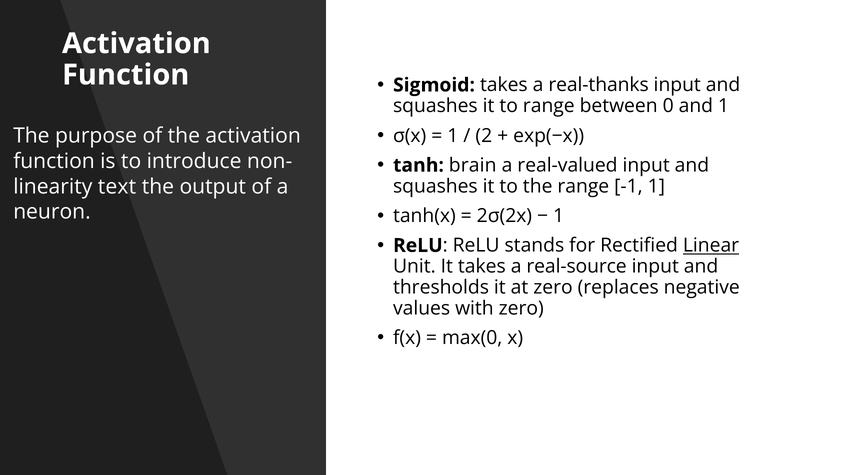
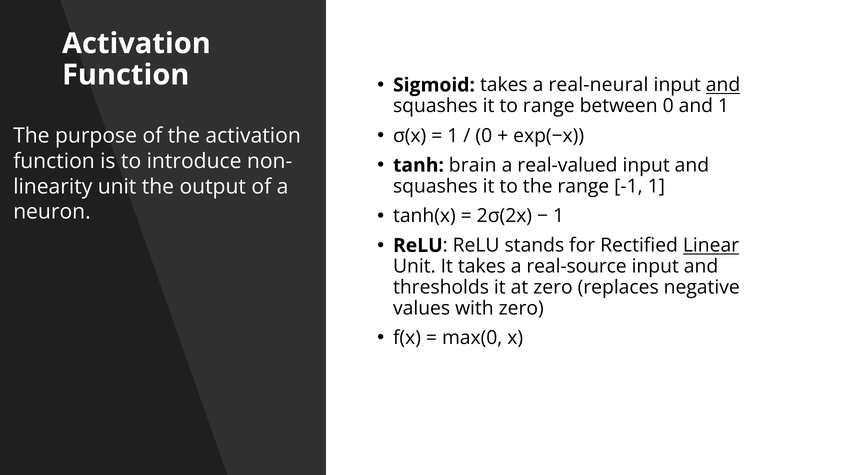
real-thanks: real-thanks -> real-neural (598, 85)
and underline: none -> present (723, 85)
2: 2 -> 0 (484, 136)
text: text -> unit (117, 187)
